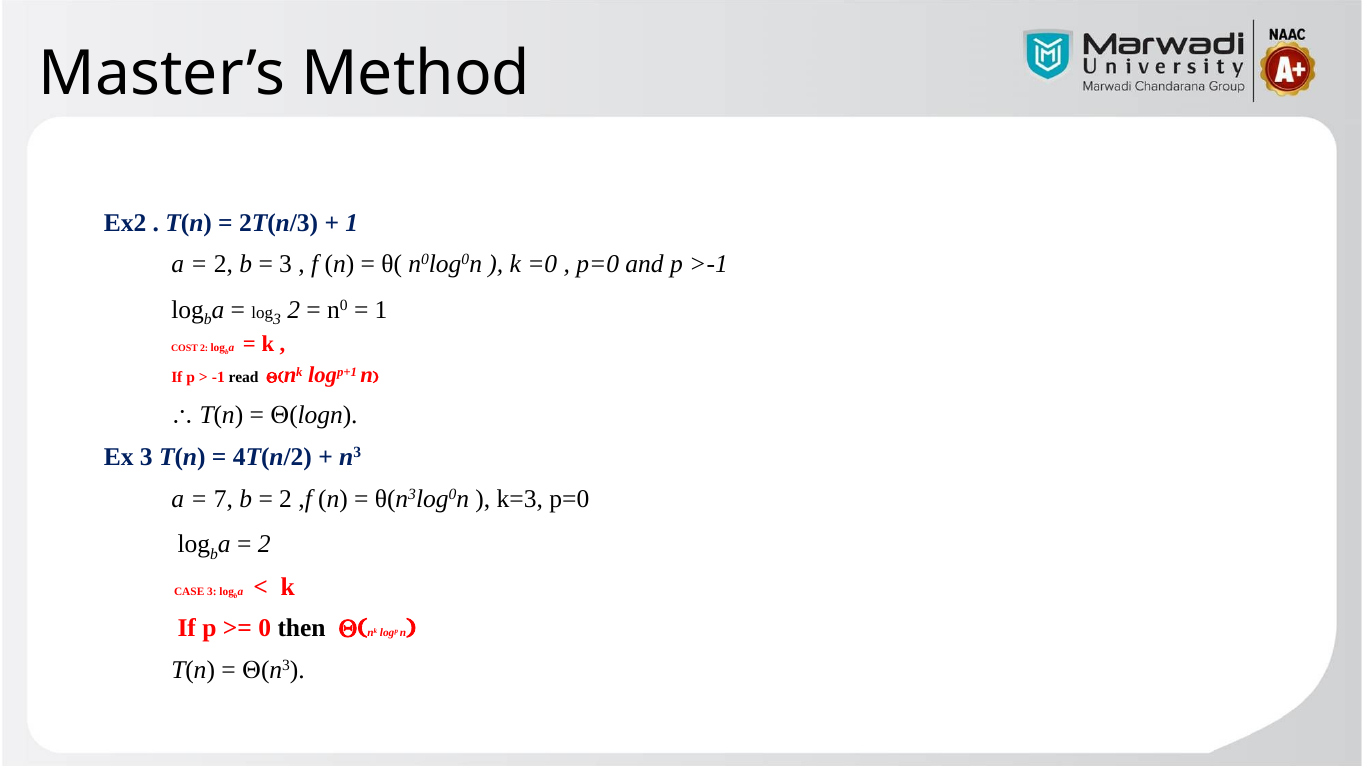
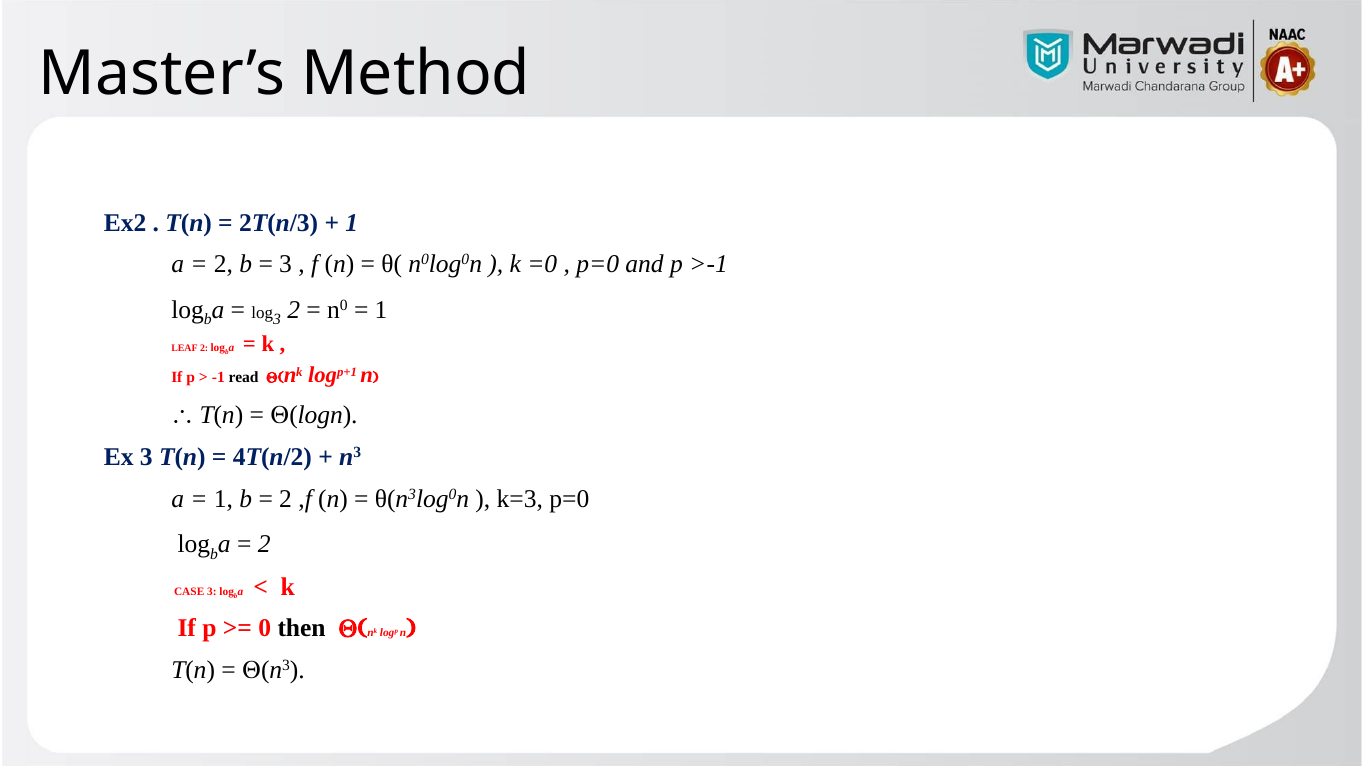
COST: COST -> LEAF (184, 348)
7: 7 -> 1 (223, 499)
